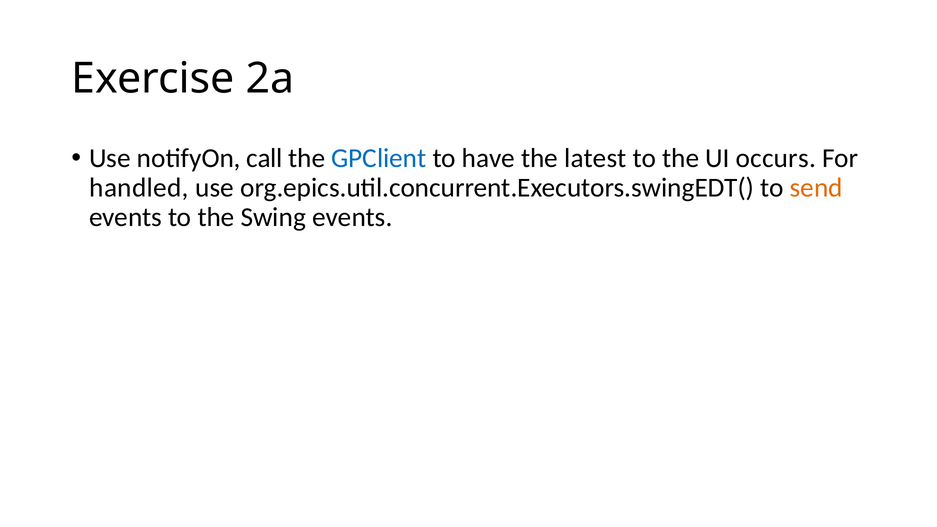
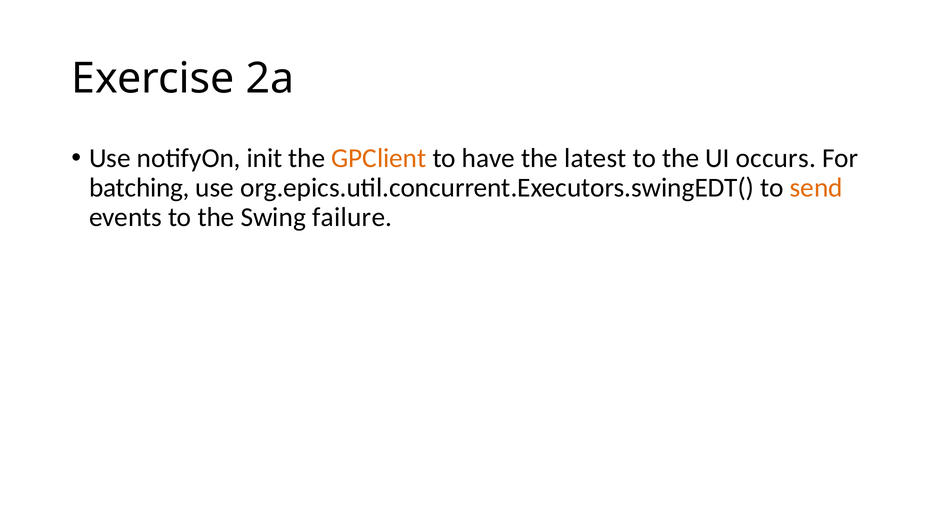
call: call -> init (265, 158)
GPClient colour: blue -> orange (379, 158)
handled: handled -> batching (139, 188)
Swing events: events -> failure (352, 217)
